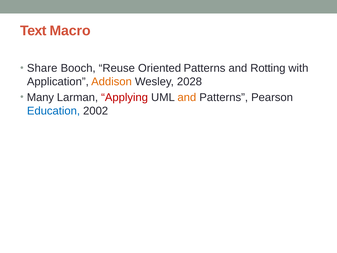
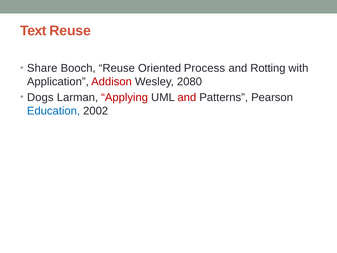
Text Macro: Macro -> Reuse (70, 31)
Oriented Patterns: Patterns -> Process (204, 68)
Addison colour: orange -> red (112, 82)
2028: 2028 -> 2080 (189, 82)
Many: Many -> Dogs (40, 97)
and colour: orange -> red (187, 97)
